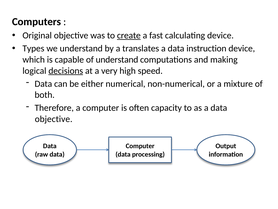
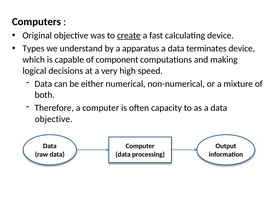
translates: translates -> apparatus (141, 48)
instruction: instruction -> terminates (206, 48)
of understand: understand -> component (117, 59)
decisions underline: present -> none (66, 71)
